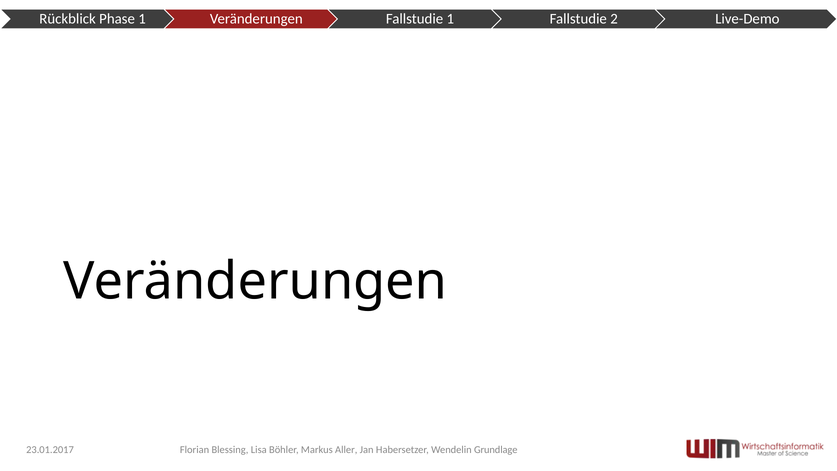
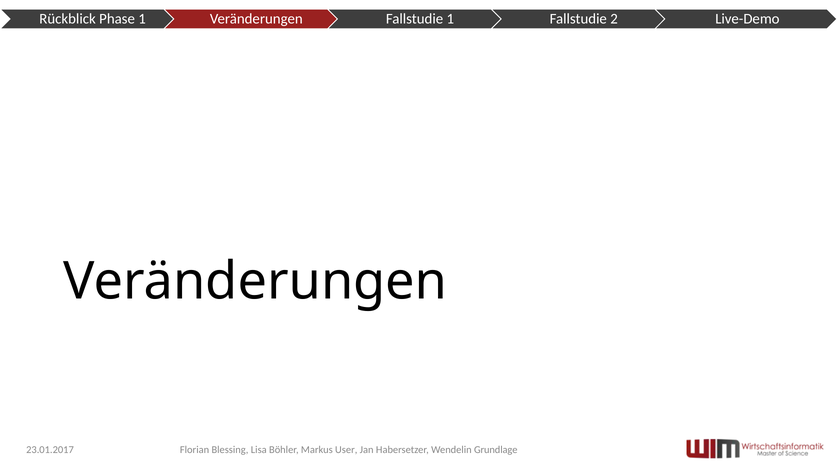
Aller: Aller -> User (346, 450)
